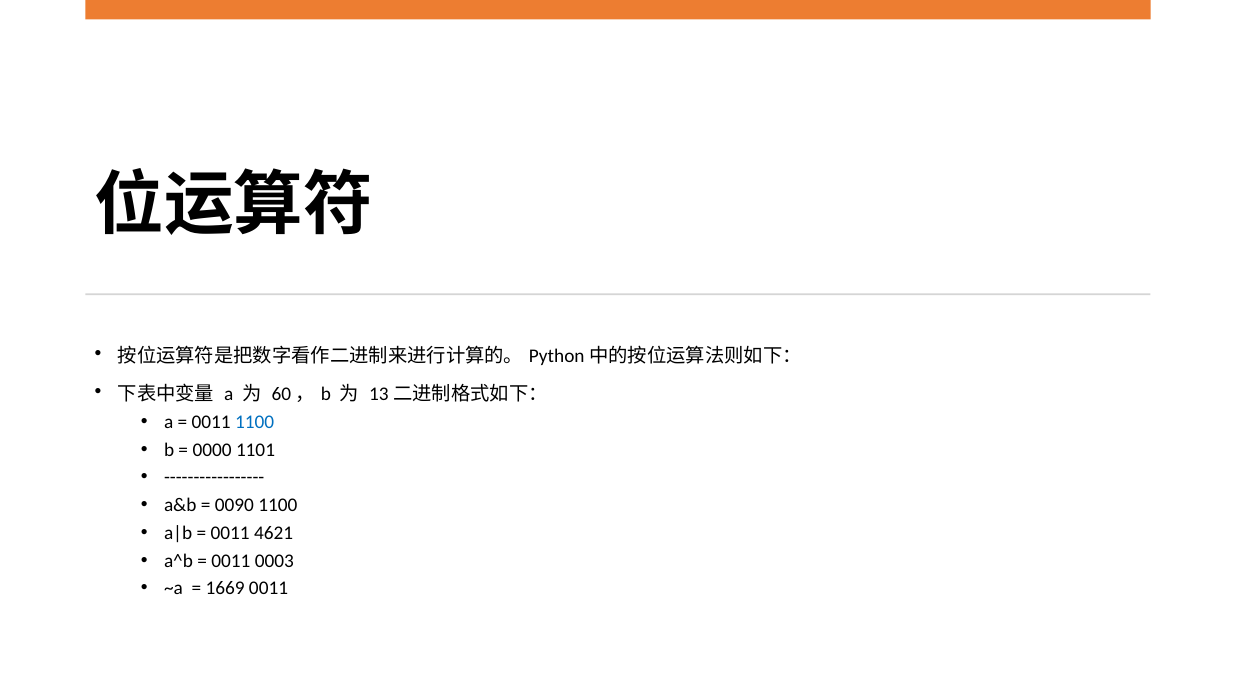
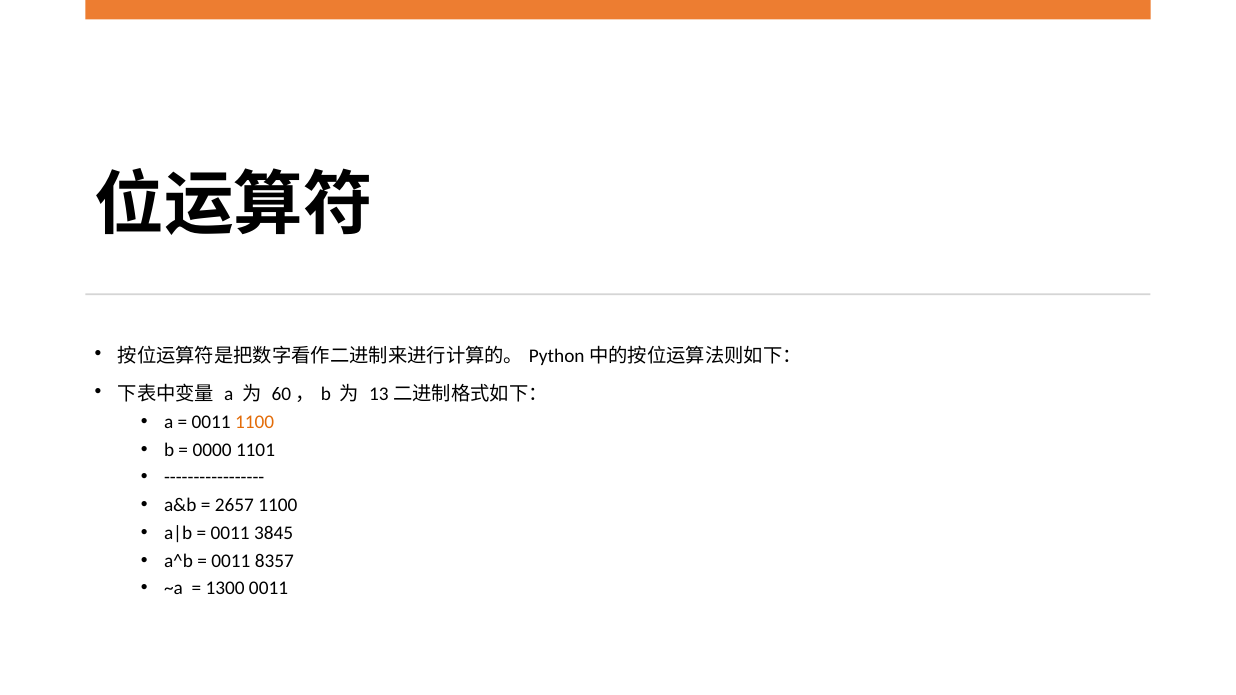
1100 colour: blue -> orange (255, 422)
0090: 0090 -> 2657 (234, 505)
4621: 4621 -> 3845 (274, 533)
0003: 0003 -> 8357 (274, 561)
1669: 1669 -> 1300 (225, 589)
